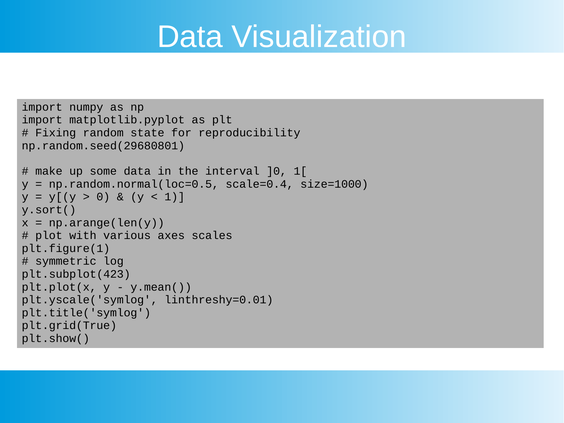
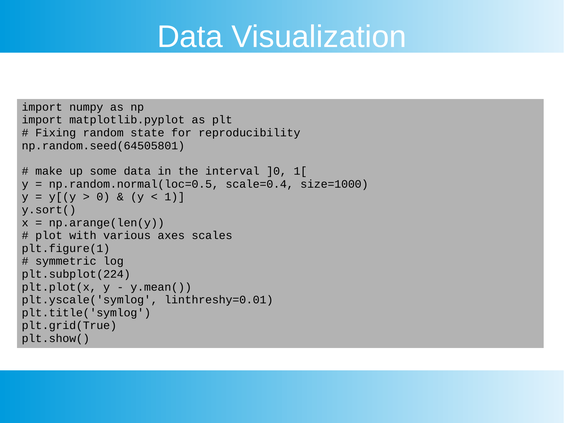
np.random.seed(29680801: np.random.seed(29680801 -> np.random.seed(64505801 (103, 146)
plt.subplot(423: plt.subplot(423 -> plt.subplot(224 (76, 274)
